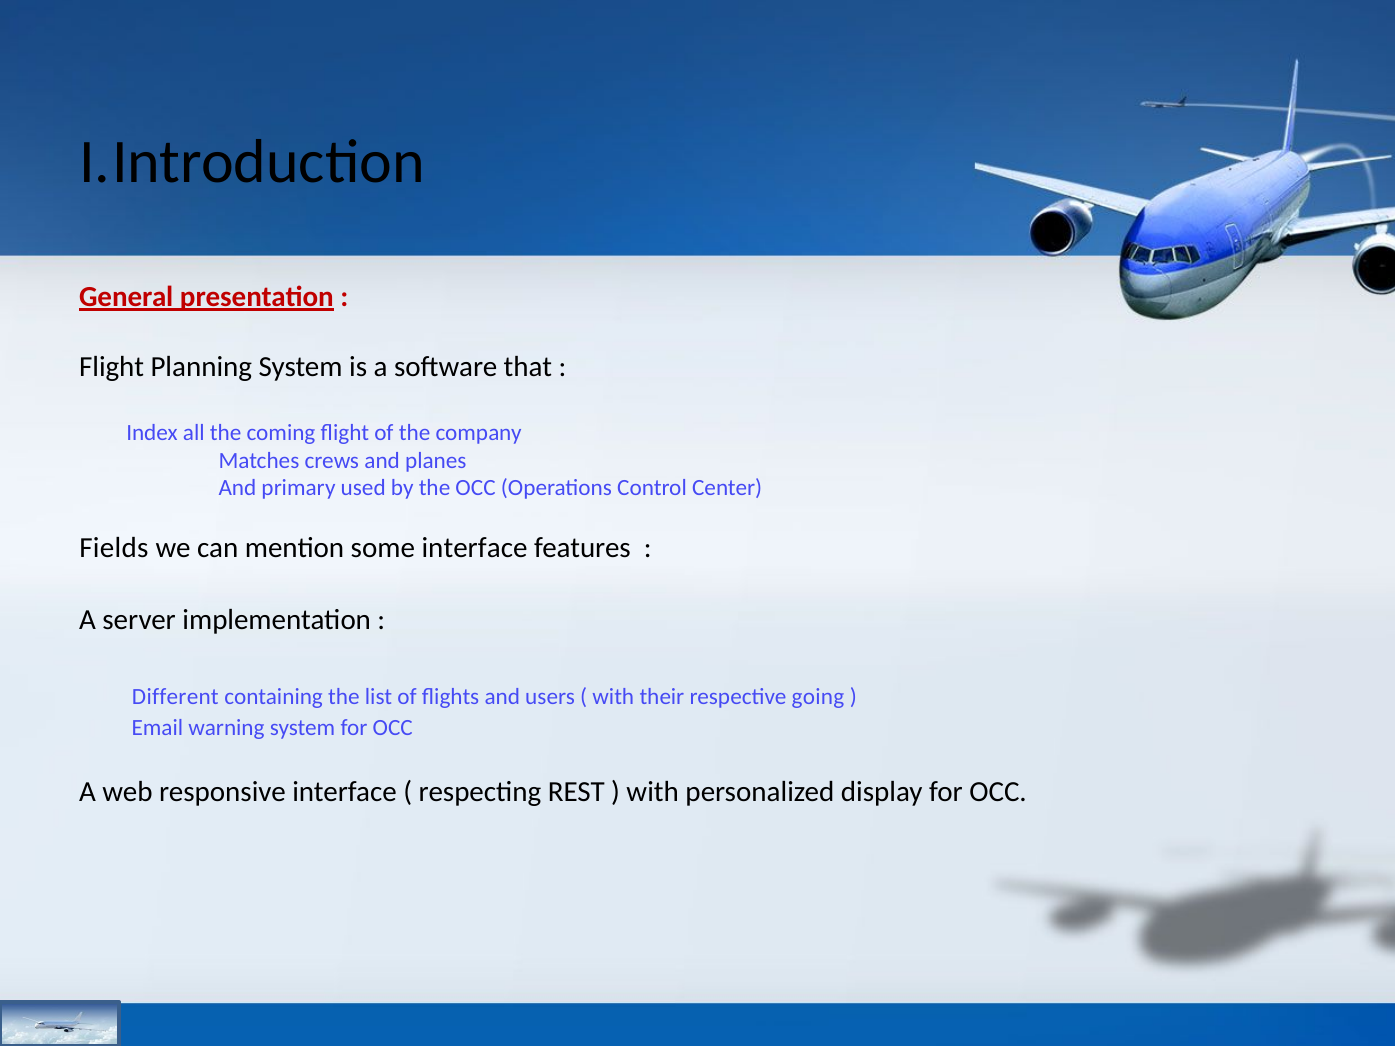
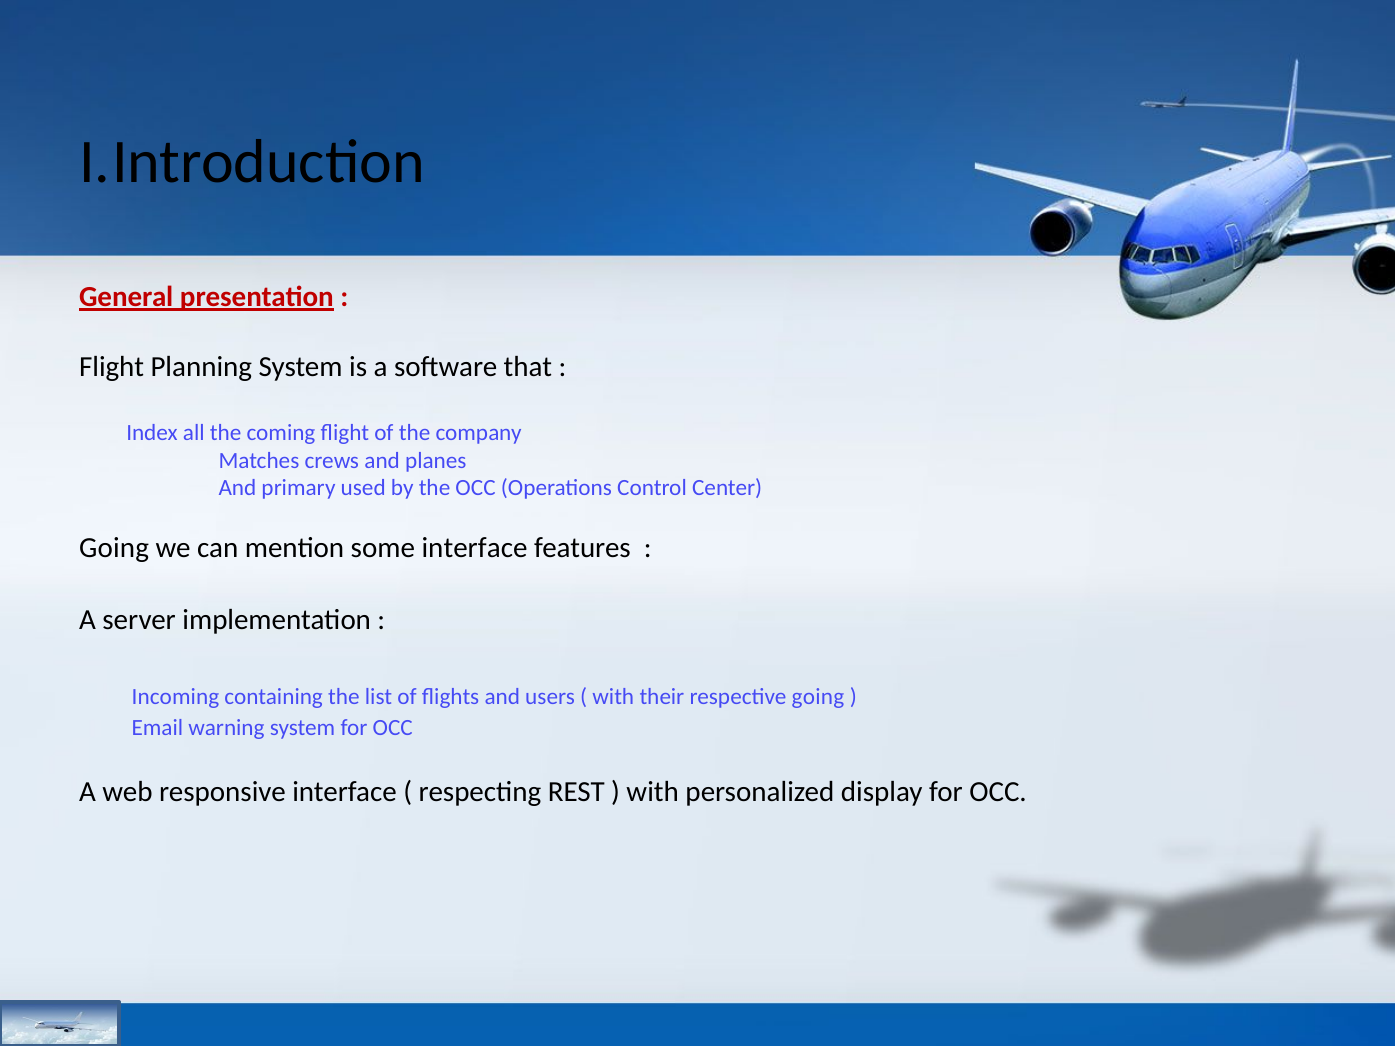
Fields: Fields -> Going (114, 548)
Different: Different -> Incoming (175, 697)
